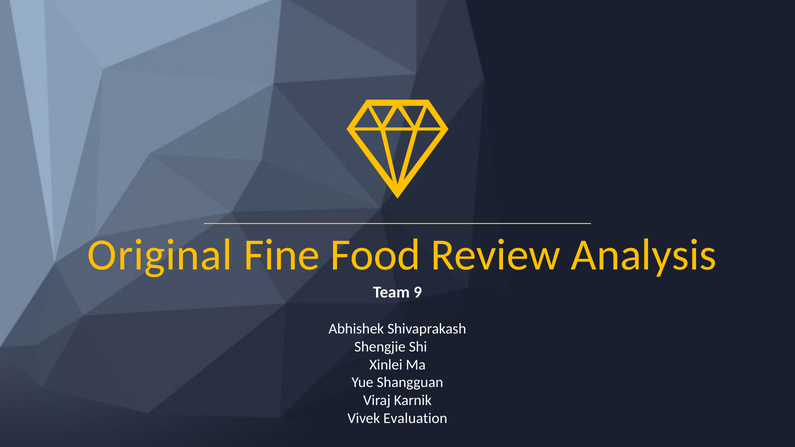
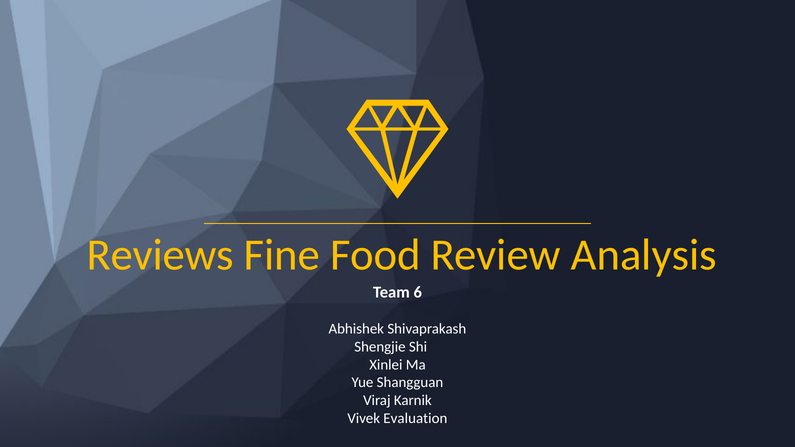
Original: Original -> Reviews (160, 255)
9: 9 -> 6 (418, 292)
